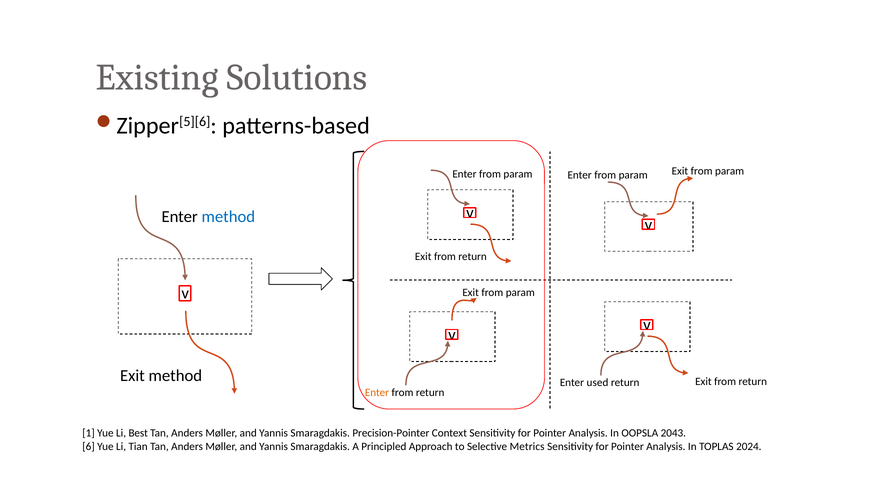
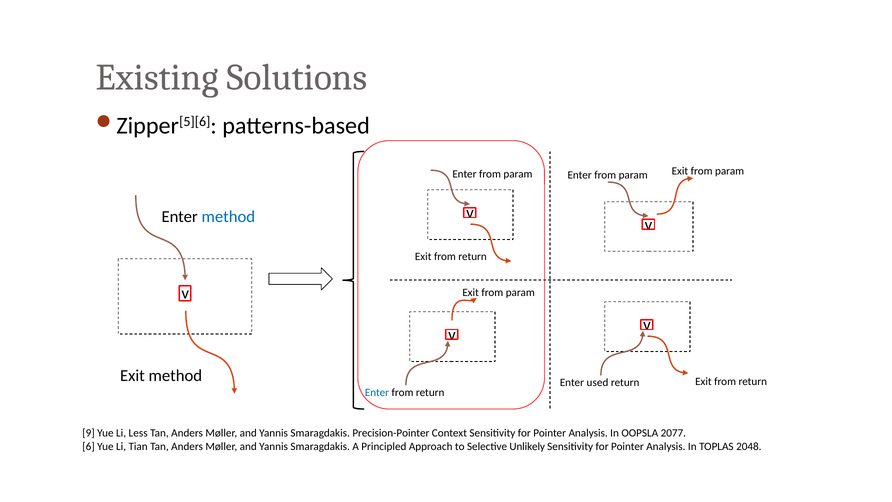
Enter colour: orange -> blue (377, 393)
1: 1 -> 9 (89, 433)
Best: Best -> Less (138, 433)
2043: 2043 -> 2077 (673, 433)
Metrics: Metrics -> Unlikely (527, 446)
2024: 2024 -> 2048 (749, 446)
